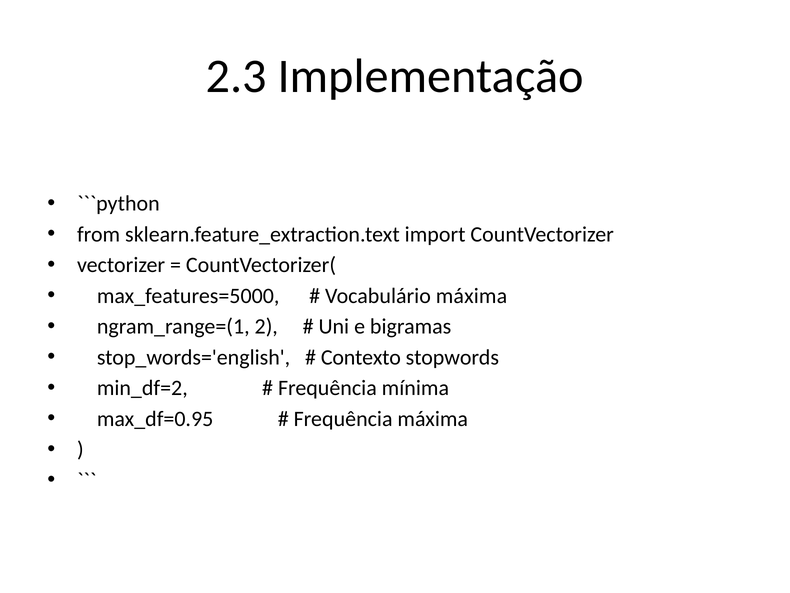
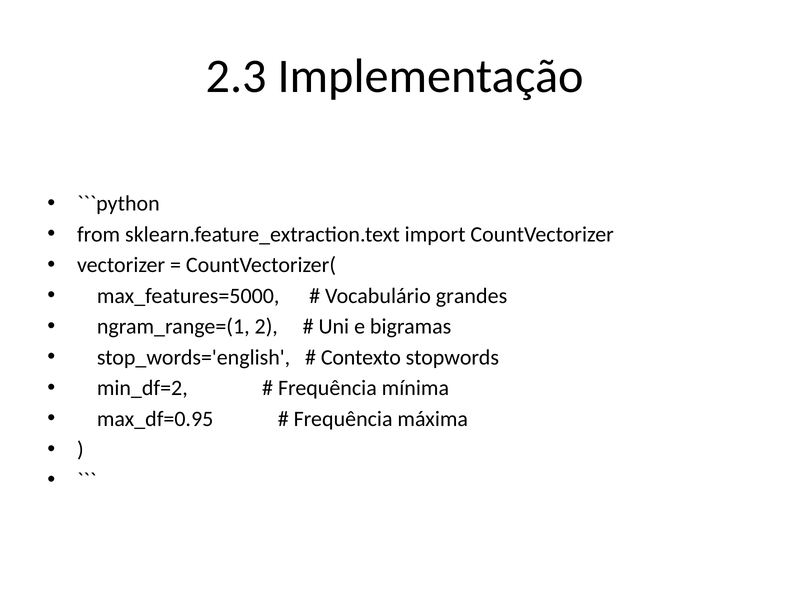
Vocabulário máxima: máxima -> grandes (472, 296)
